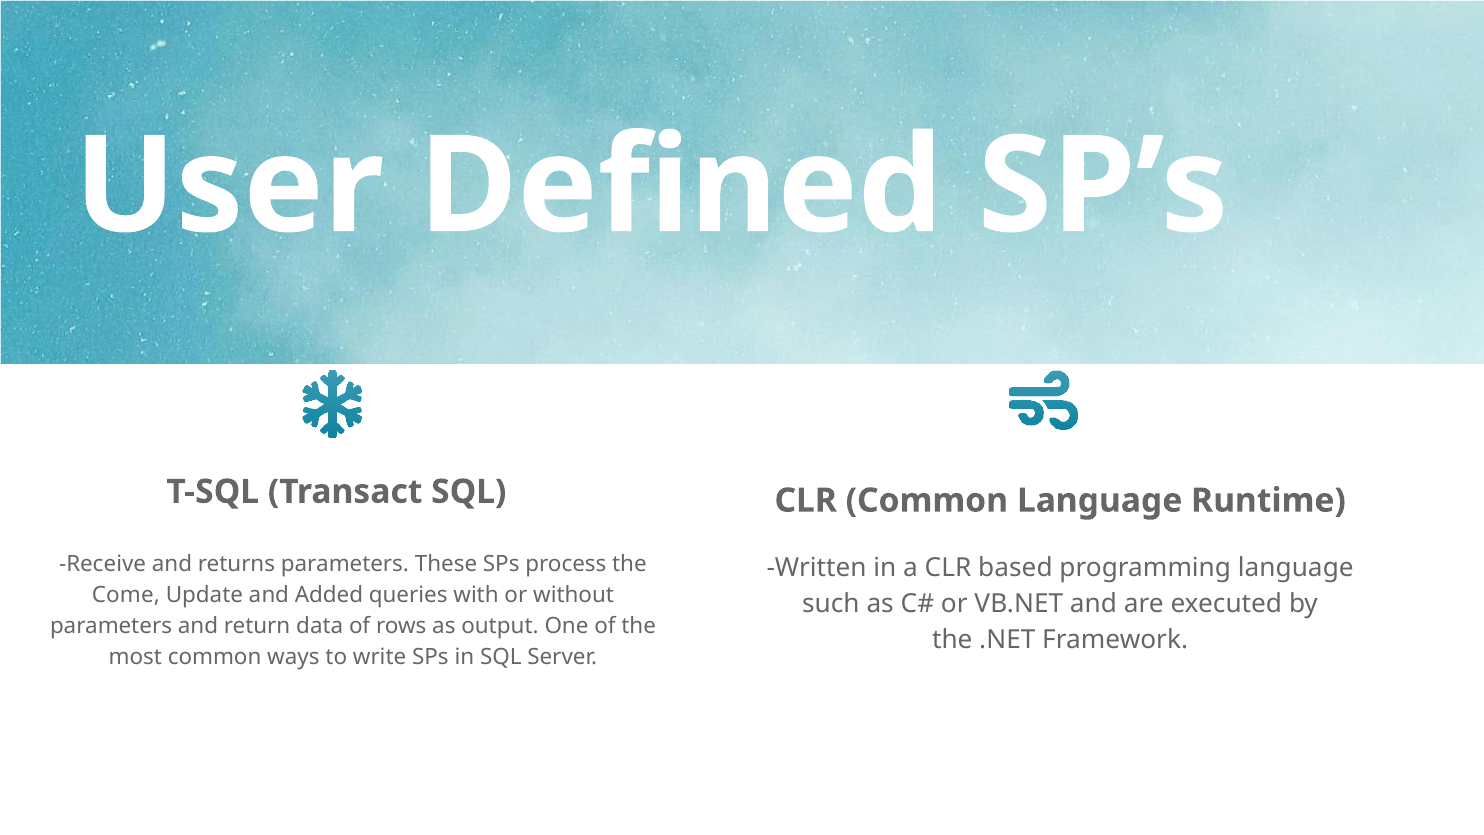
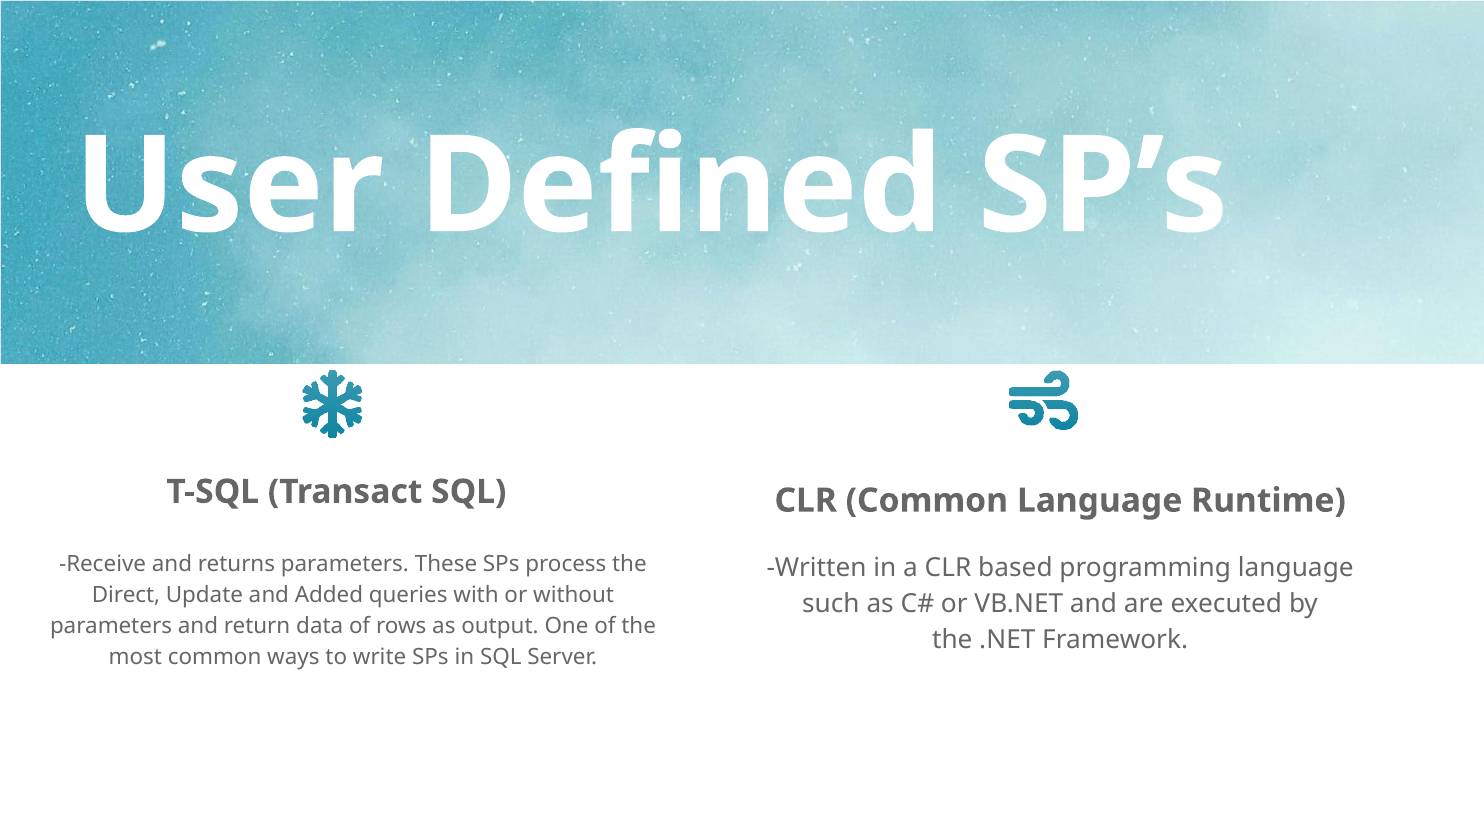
Come: Come -> Direct (126, 595)
